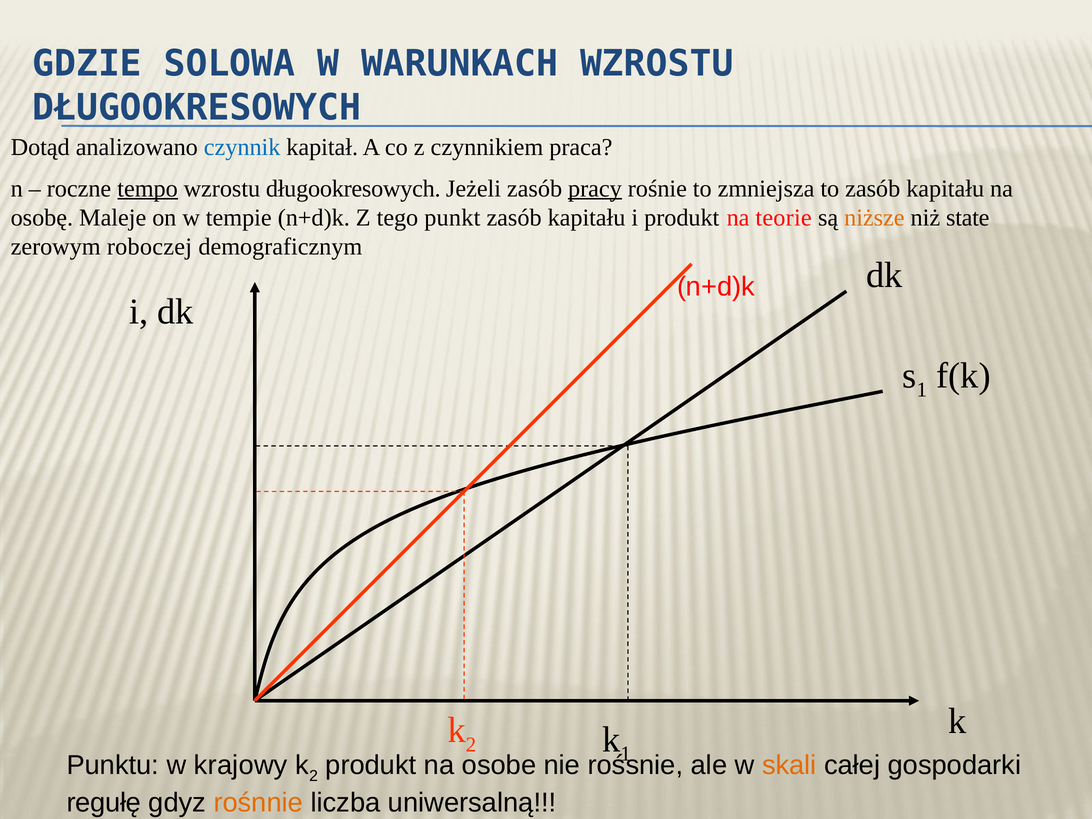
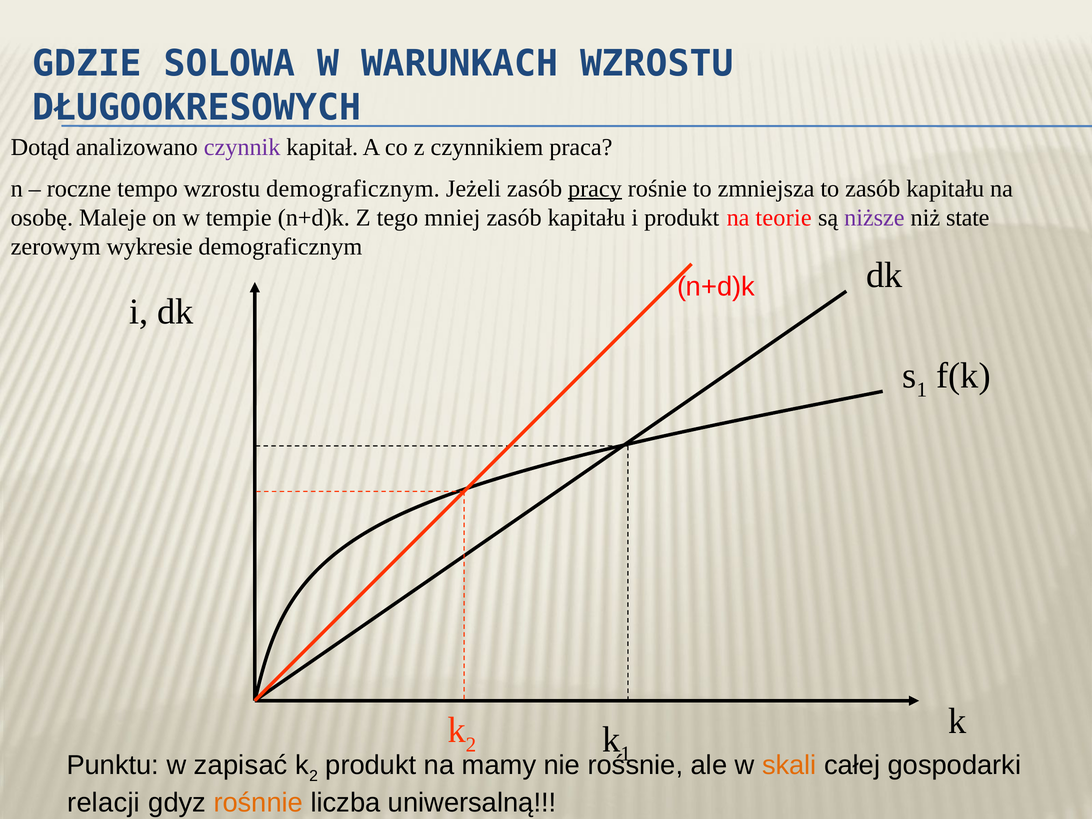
czynnik colour: blue -> purple (242, 147)
tempo underline: present -> none (148, 189)
długookresowych: długookresowych -> demograficznym (353, 189)
punkt: punkt -> mniej (452, 218)
niższe colour: orange -> purple (874, 218)
roboczej: roboczej -> wykresie (150, 247)
krajowy: krajowy -> zapisać (241, 765)
osobe: osobe -> mamy (499, 765)
regułę: regułę -> relacji (104, 803)
